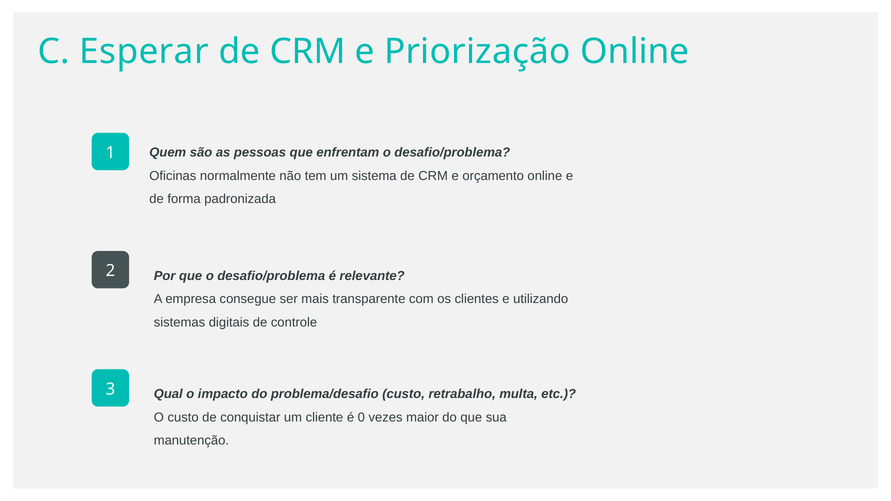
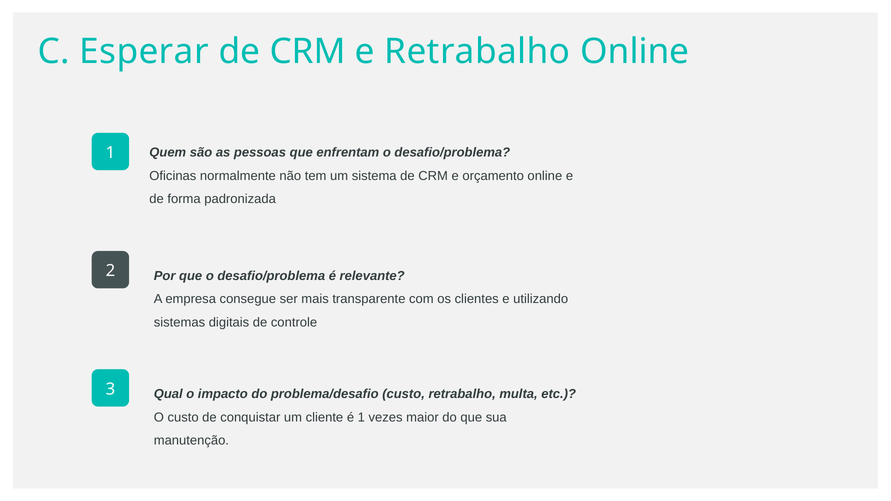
e Priorização: Priorização -> Retrabalho (477, 51)
é 0: 0 -> 1 (361, 417)
